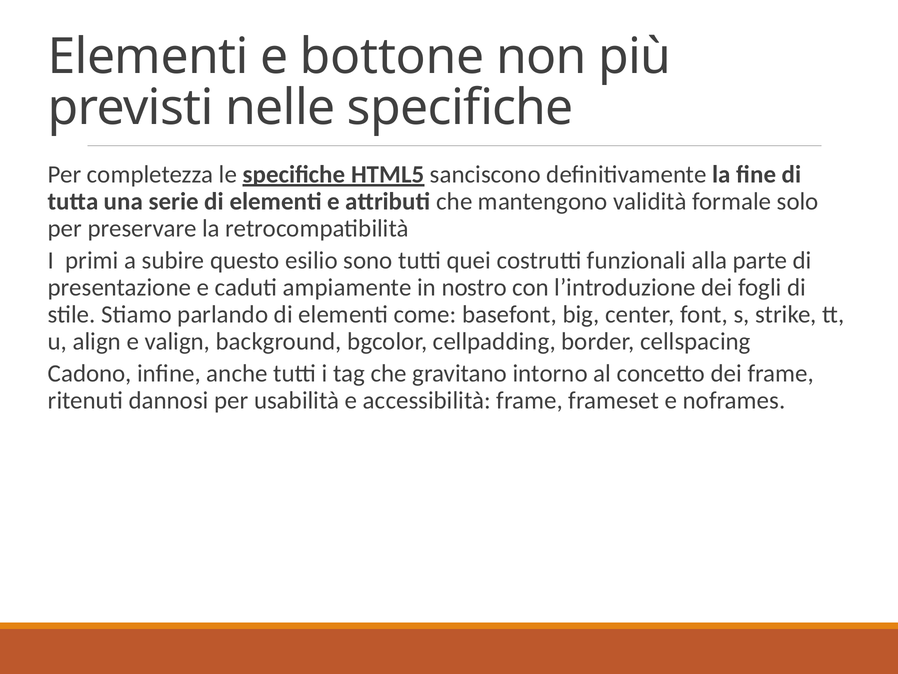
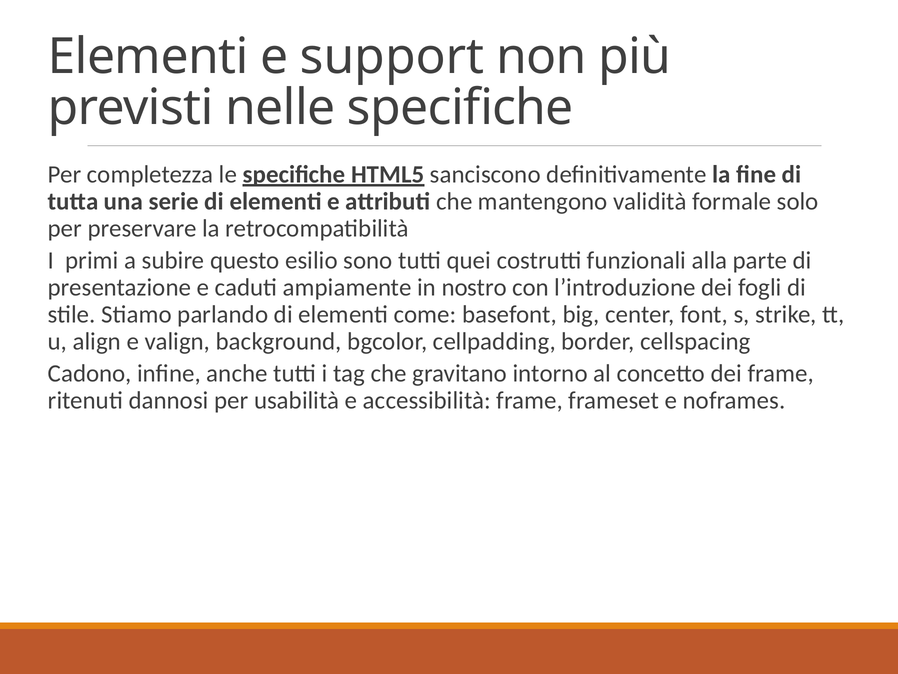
bottone: bottone -> support (392, 57)
